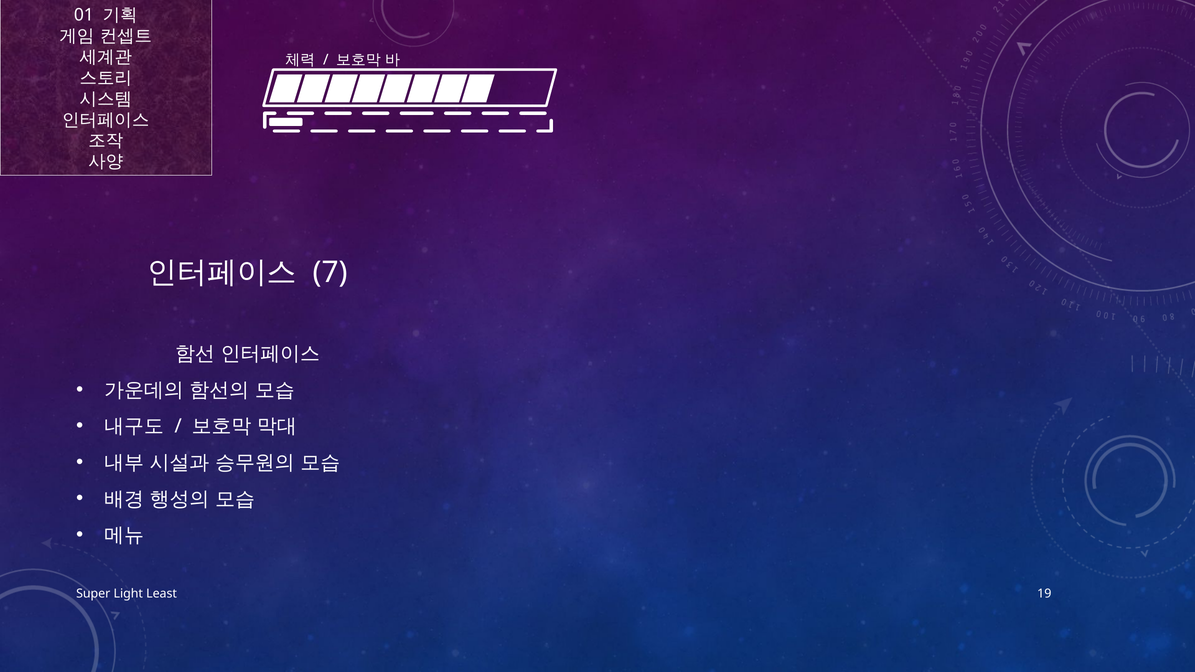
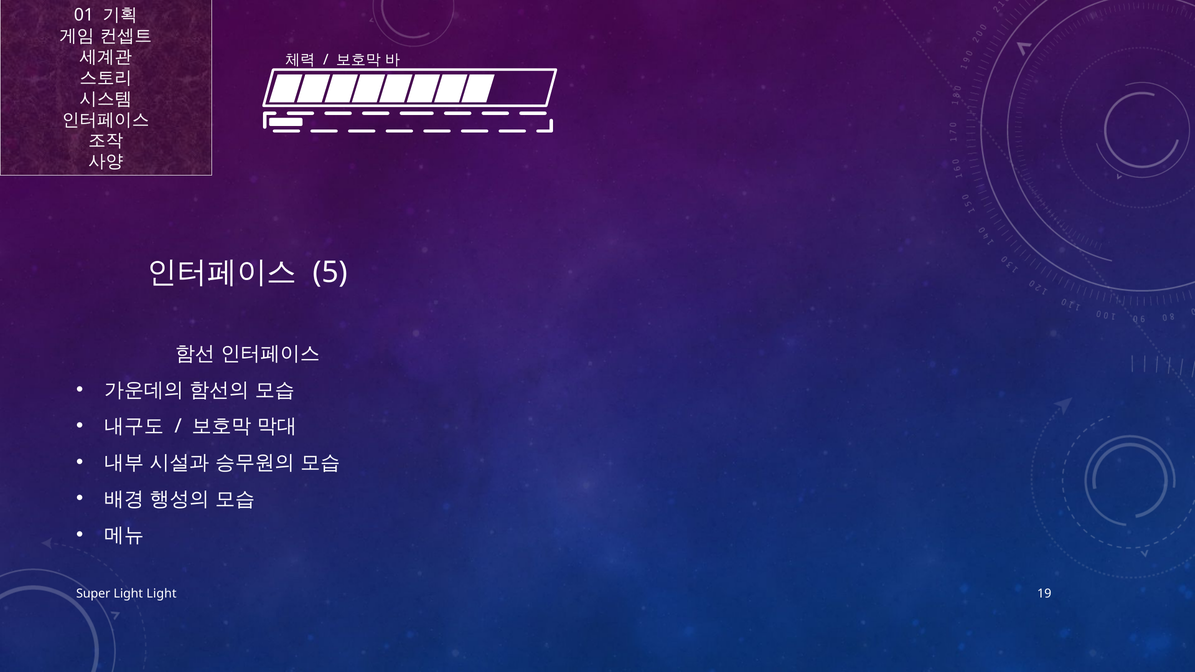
7: 7 -> 5 (330, 273)
Light Least: Least -> Light (161, 594)
